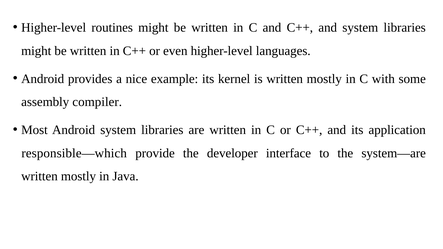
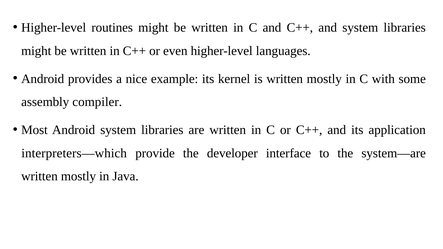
responsible—which: responsible—which -> interpreters—which (74, 153)
